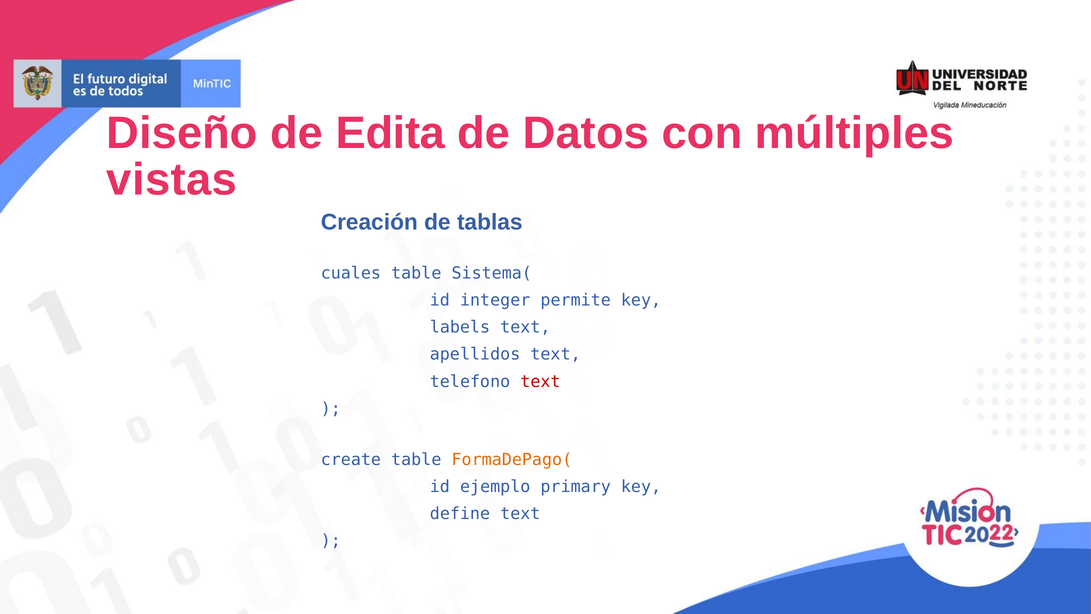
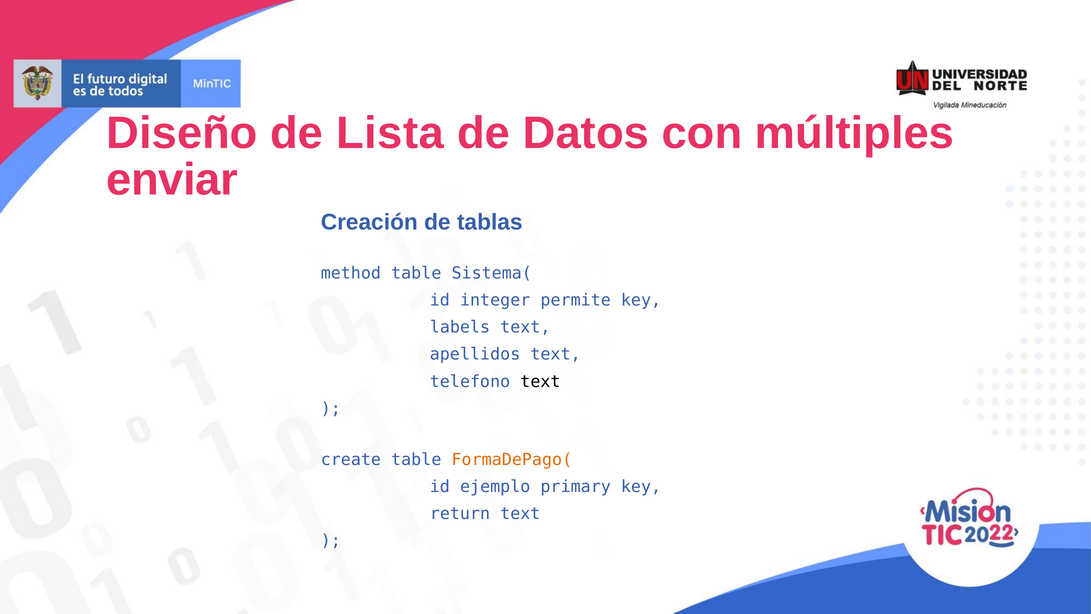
Edita: Edita -> Lista (390, 133)
vistas: vistas -> enviar (172, 180)
cuales: cuales -> method (351, 273)
text colour: red -> black (540, 381)
define: define -> return (460, 514)
